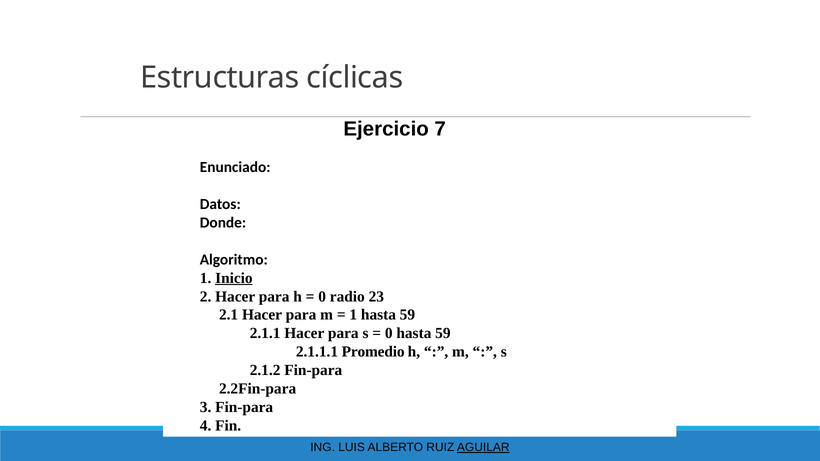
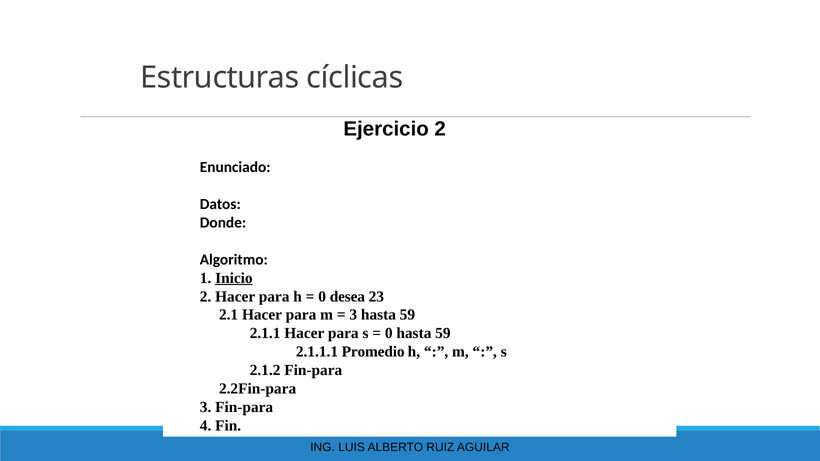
Ejercicio 7: 7 -> 2 (440, 129)
radio: radio -> desea (347, 297)
1: 1 -> 3 (353, 315)
AGUILAR underline: present -> none (483, 448)
